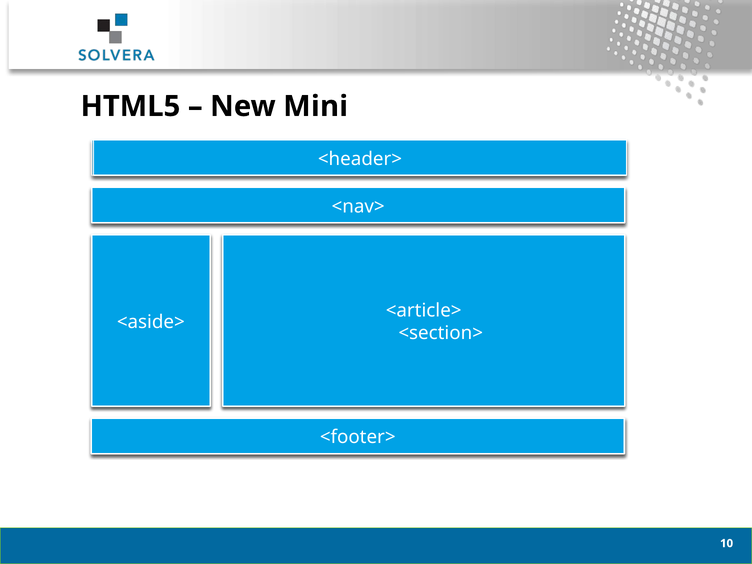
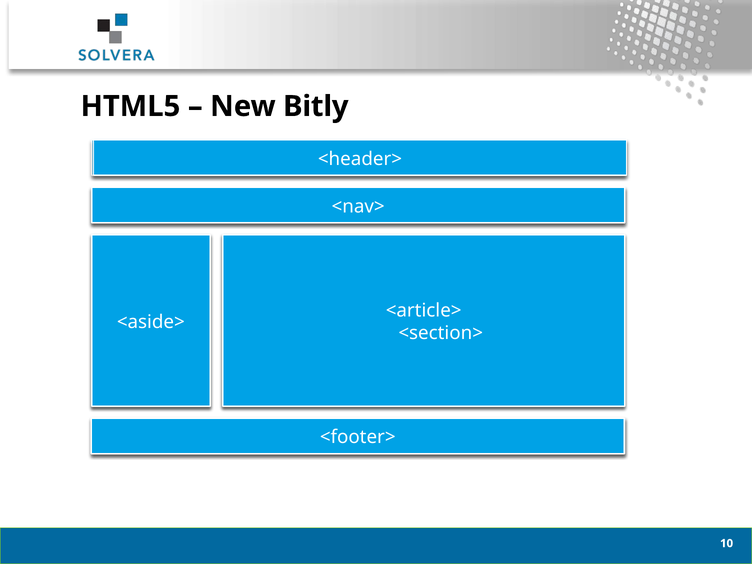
Mini: Mini -> Bitly (316, 106)
